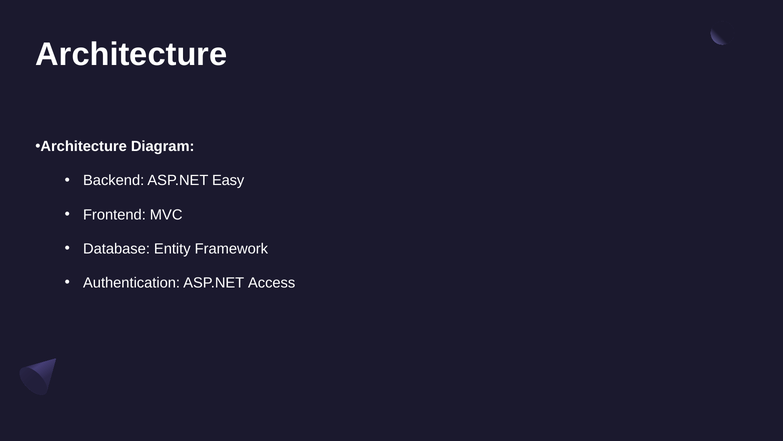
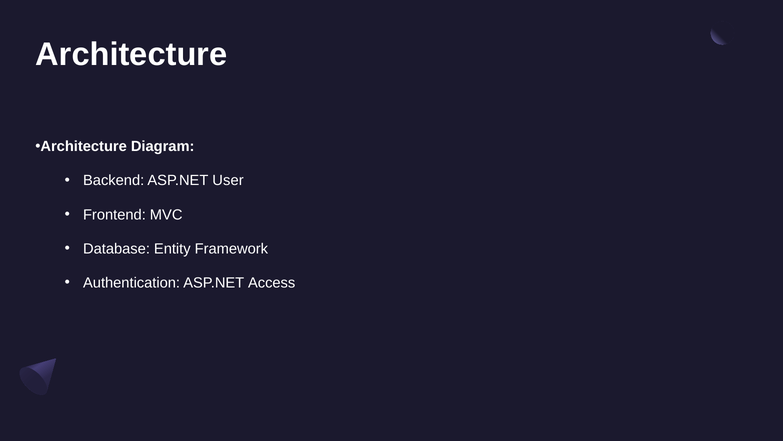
Easy: Easy -> User (228, 180)
